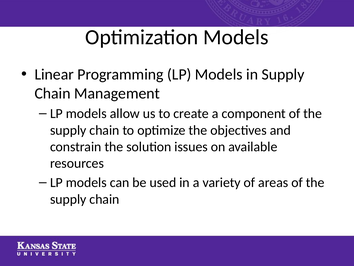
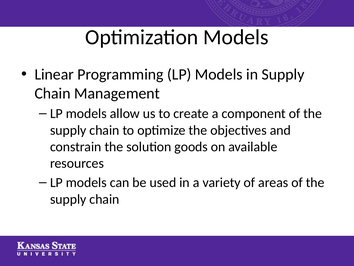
issues: issues -> goods (191, 147)
